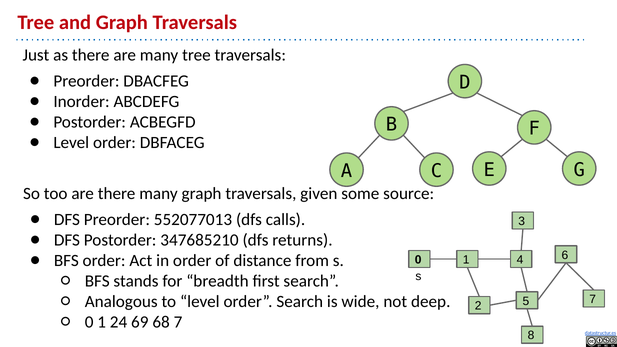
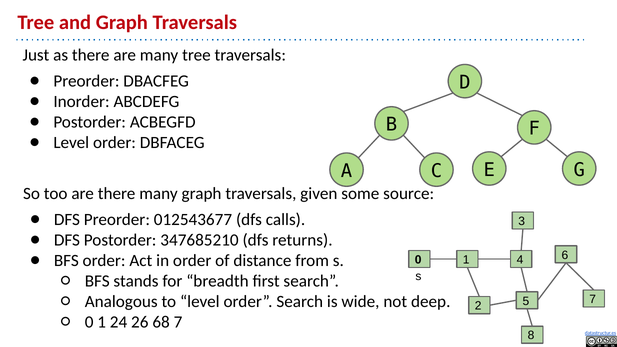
552077013: 552077013 -> 012543677 (193, 219)
69: 69 -> 26 (140, 322)
